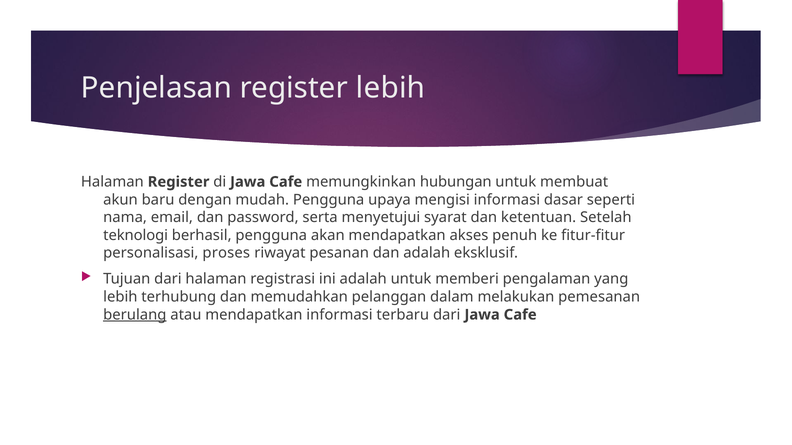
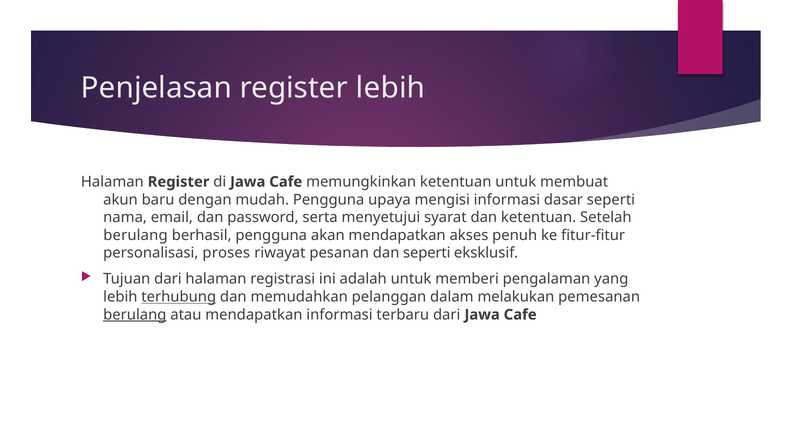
memungkinkan hubungan: hubungan -> ketentuan (456, 182)
teknologi: teknologi -> berulang (136, 236)
dan adalah: adalah -> seperti (427, 253)
terhubung underline: none -> present (179, 297)
